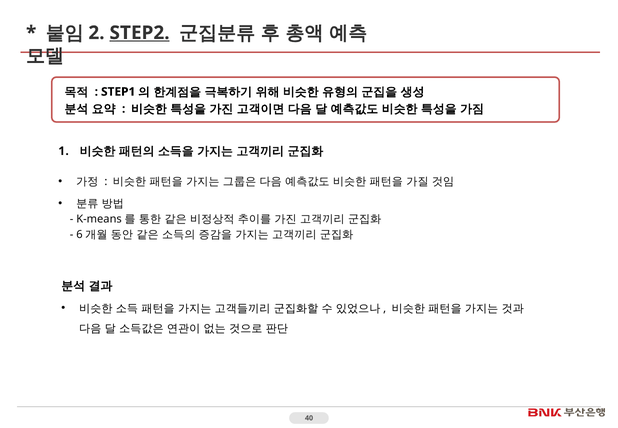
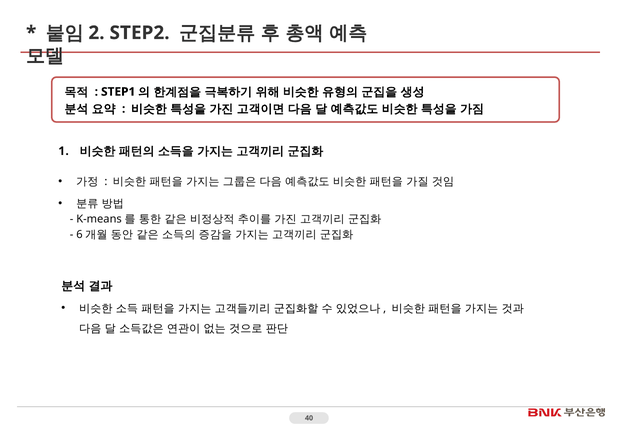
STEP2 underline: present -> none (140, 33)
